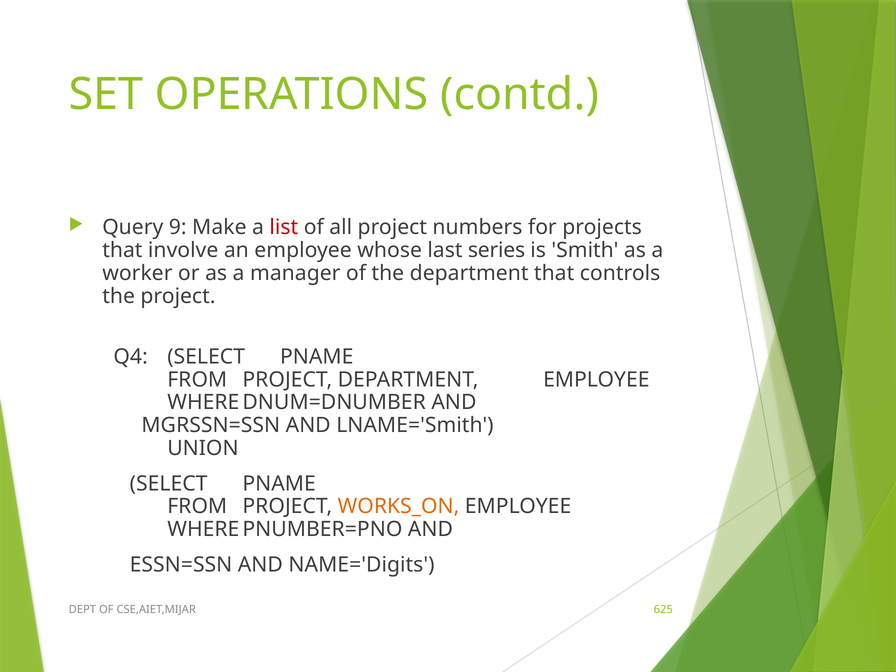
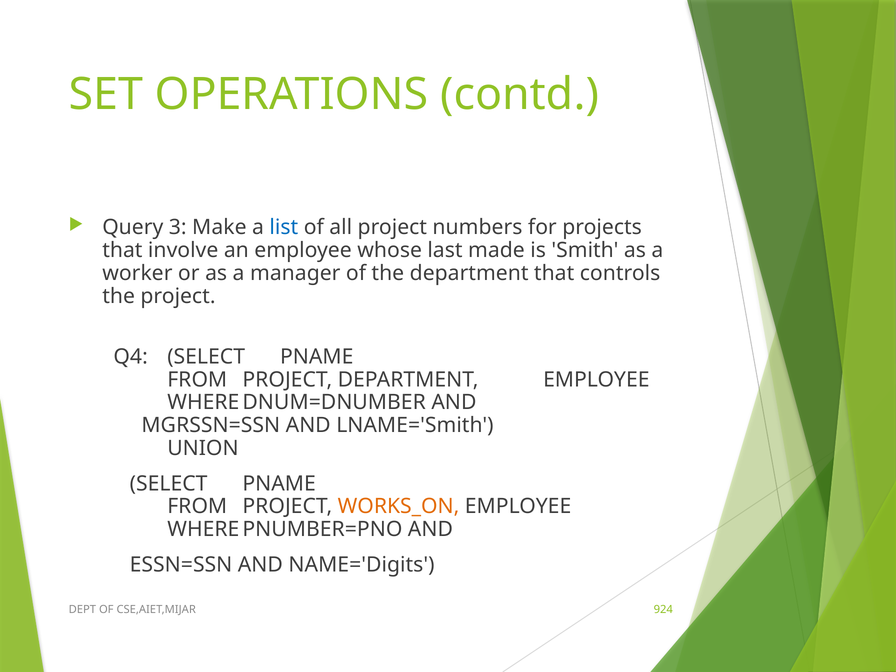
9: 9 -> 3 (178, 227)
list colour: red -> blue (284, 227)
series: series -> made (496, 250)
625: 625 -> 924 (663, 610)
